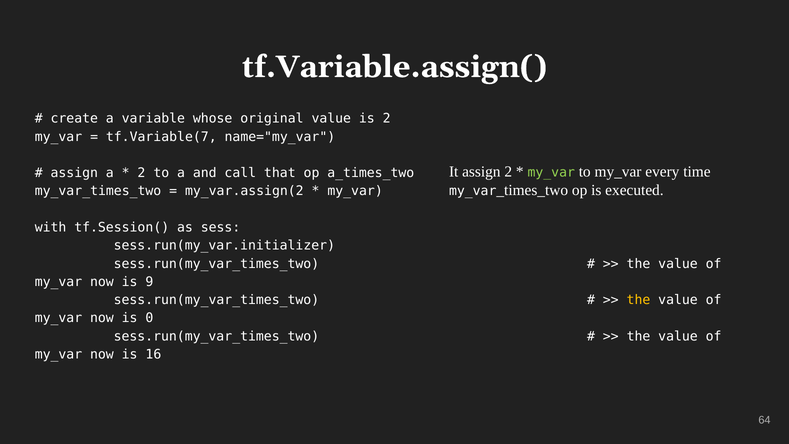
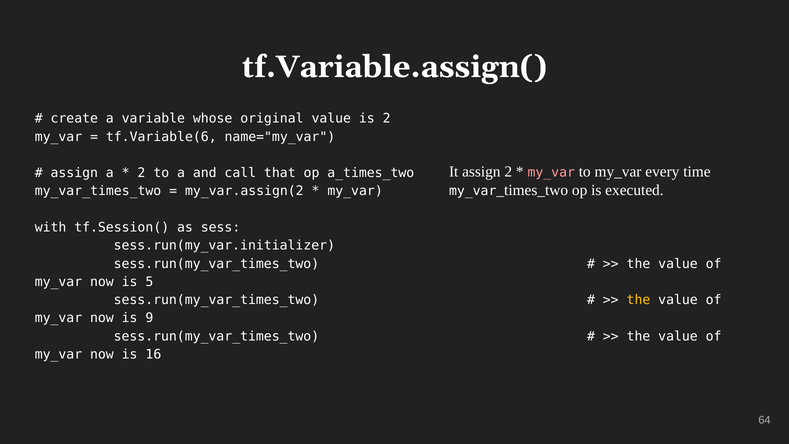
tf.Variable(7: tf.Variable(7 -> tf.Variable(6 (161, 137)
my_var colour: light green -> pink (551, 172)
9: 9 -> 5 (149, 282)
0: 0 -> 9 (149, 318)
